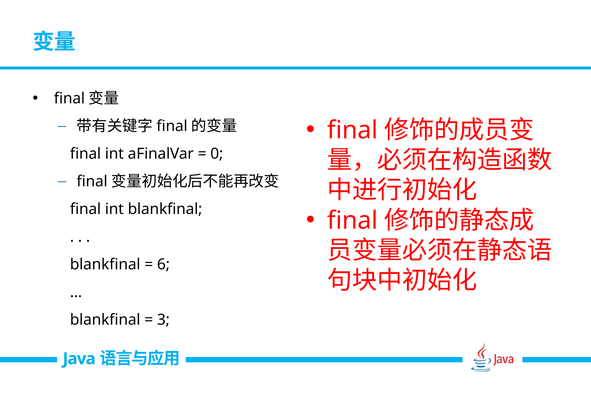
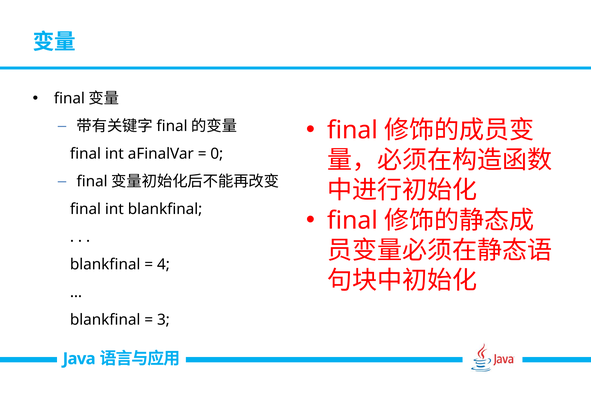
6: 6 -> 4 (163, 264)
